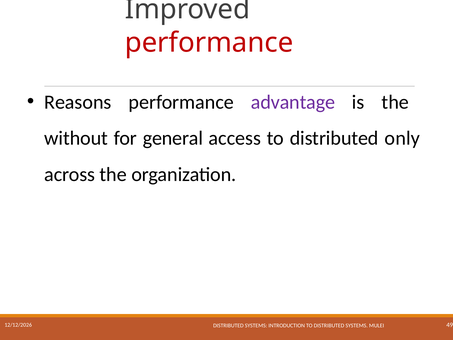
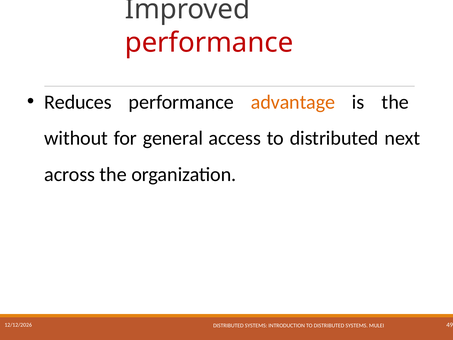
Reasons: Reasons -> Reduces (78, 102)
advantage colour: purple -> orange (293, 102)
only: only -> next (402, 138)
